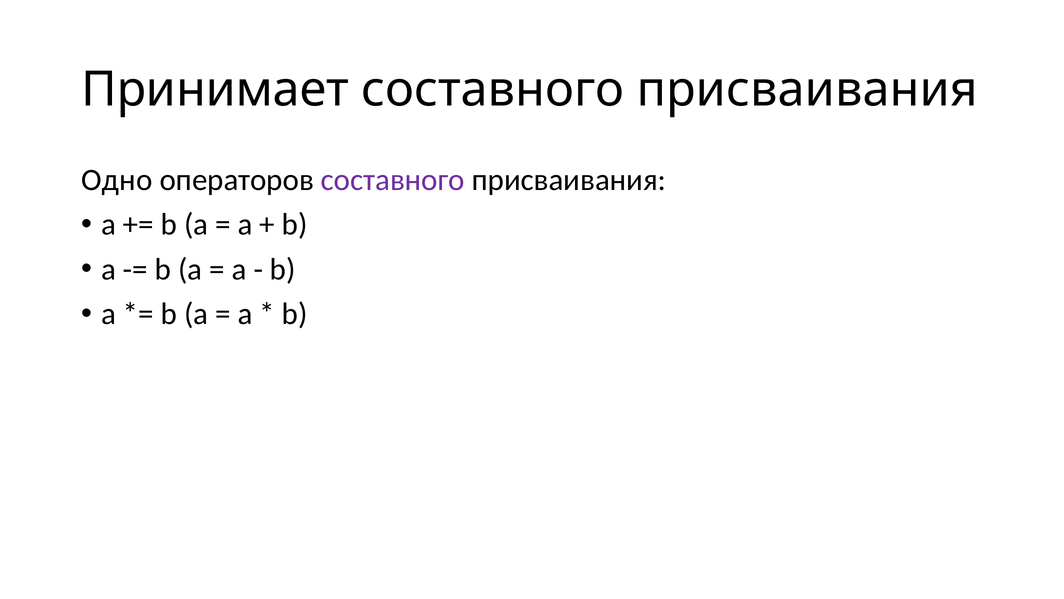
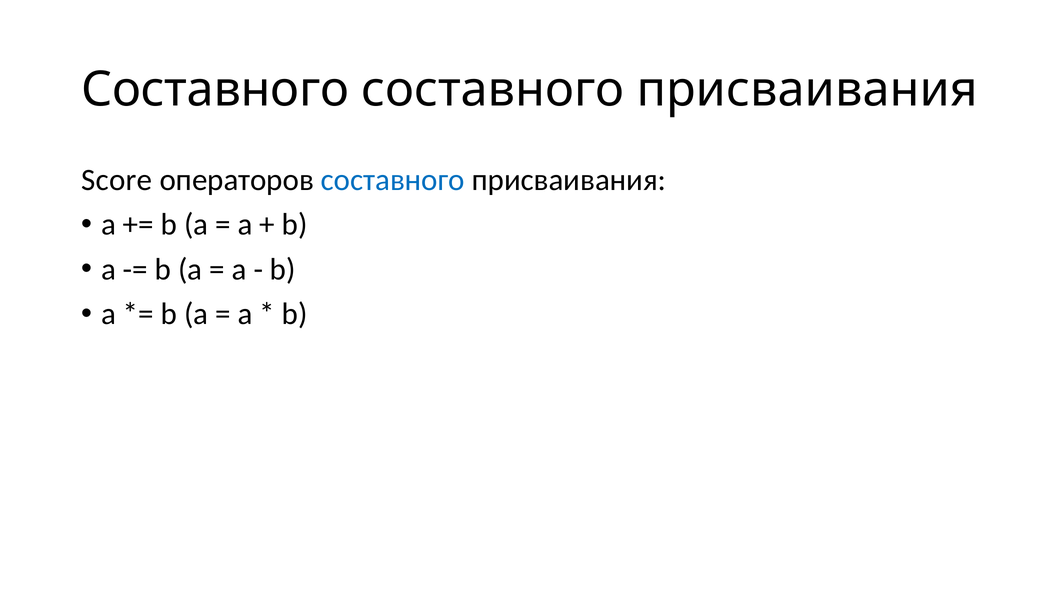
Принимает: Принимает -> Составного (215, 89)
Одно: Одно -> Score (117, 180)
составного colour: purple -> blue (393, 180)
